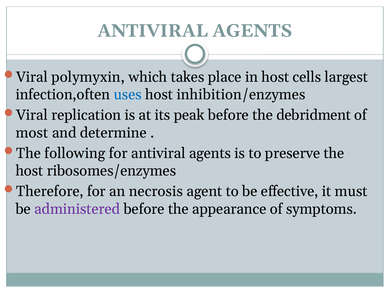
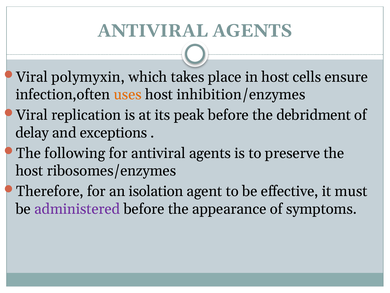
largest: largest -> ensure (346, 77)
uses colour: blue -> orange (128, 94)
most: most -> delay (32, 132)
determine: determine -> exceptions (113, 132)
necrosis: necrosis -> isolation (156, 191)
